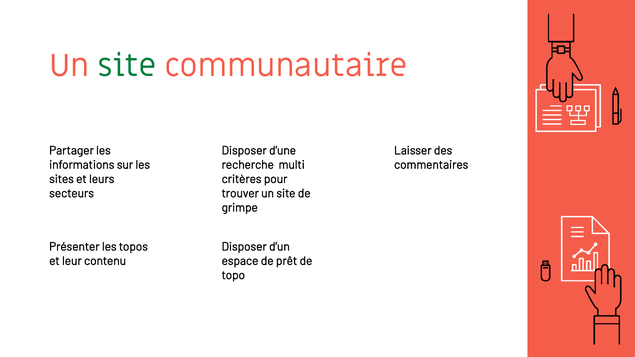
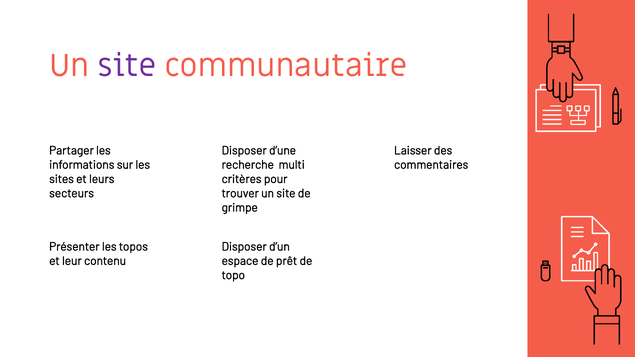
site colour: green -> purple (127, 66)
